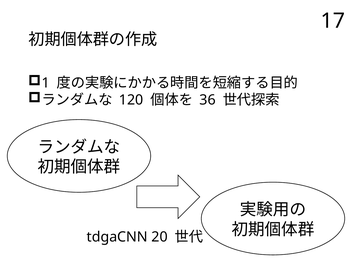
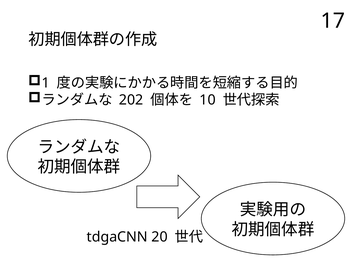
120: 120 -> 202 (131, 100)
36: 36 -> 10 (208, 100)
